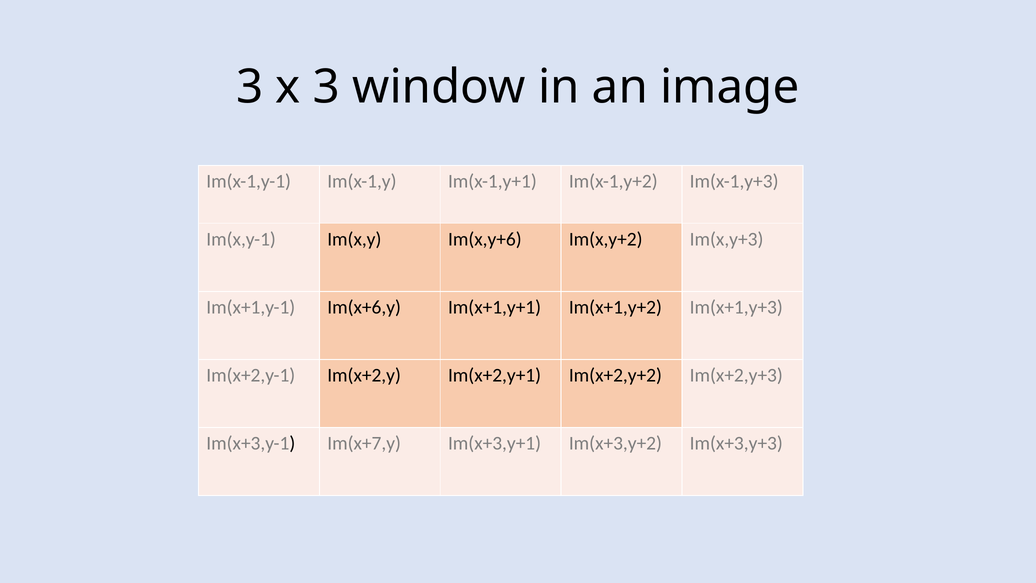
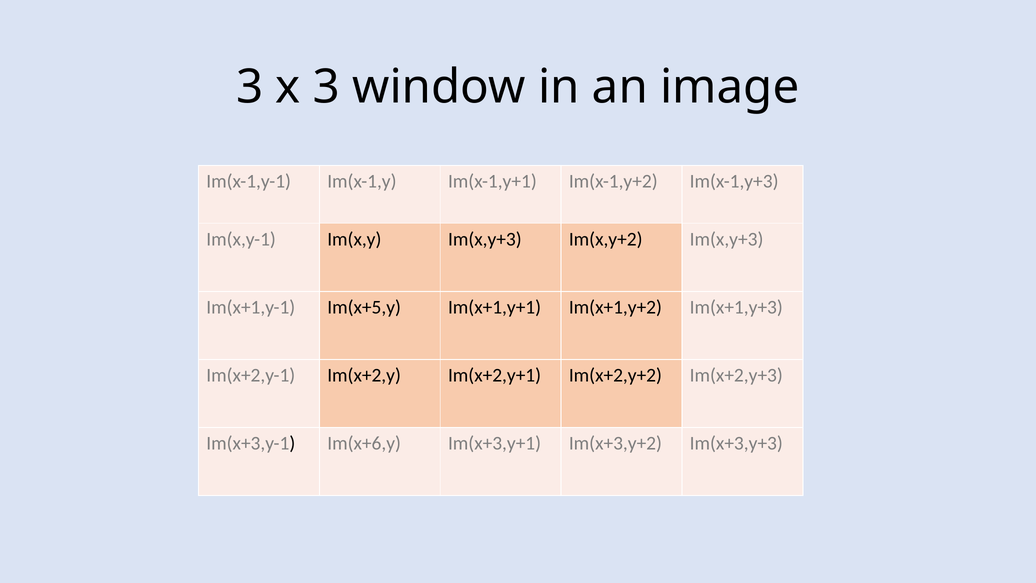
Im(x,y Im(x,y+6: Im(x,y+6 -> Im(x,y+3 (485, 239)
Im(x+6,y: Im(x+6,y -> Im(x+5,y (364, 307)
Im(x+7,y: Im(x+7,y -> Im(x+6,y (364, 443)
